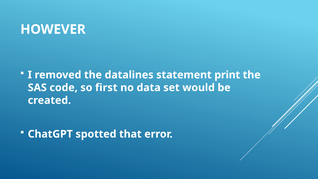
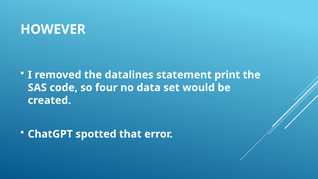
first: first -> four (106, 88)
